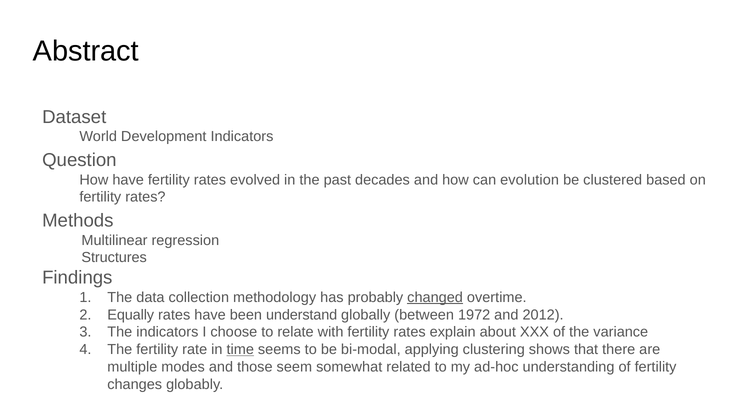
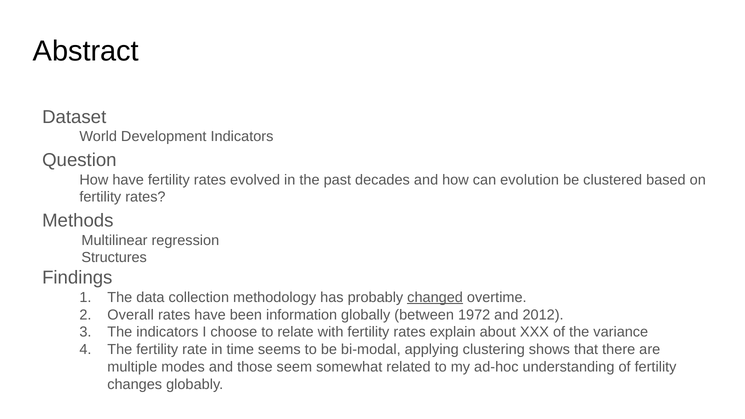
Equally: Equally -> Overall (131, 315)
understand: understand -> information (302, 315)
time underline: present -> none (240, 350)
